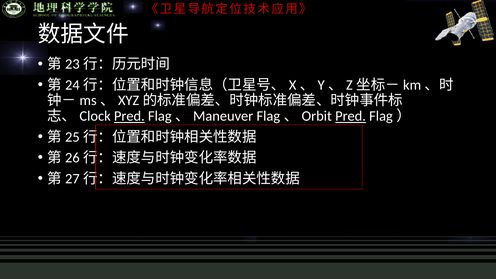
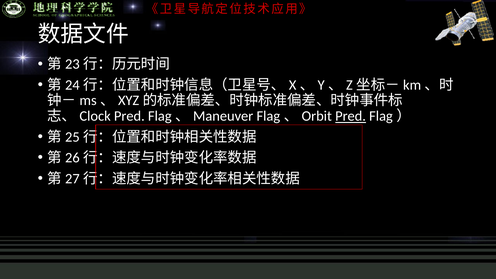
Pred underline: present -> none (129, 116)
